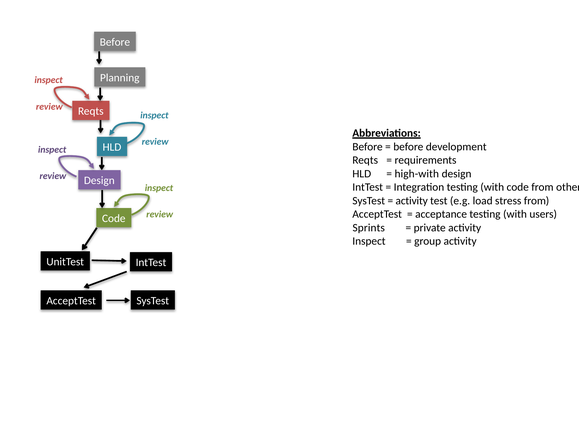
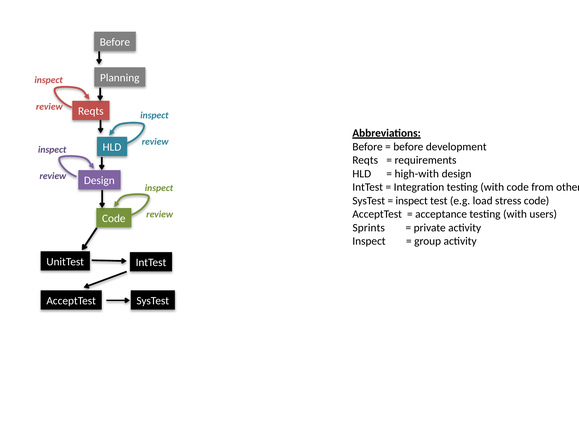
activity: activity -> inspect (412, 201)
stress from: from -> code (537, 201)
